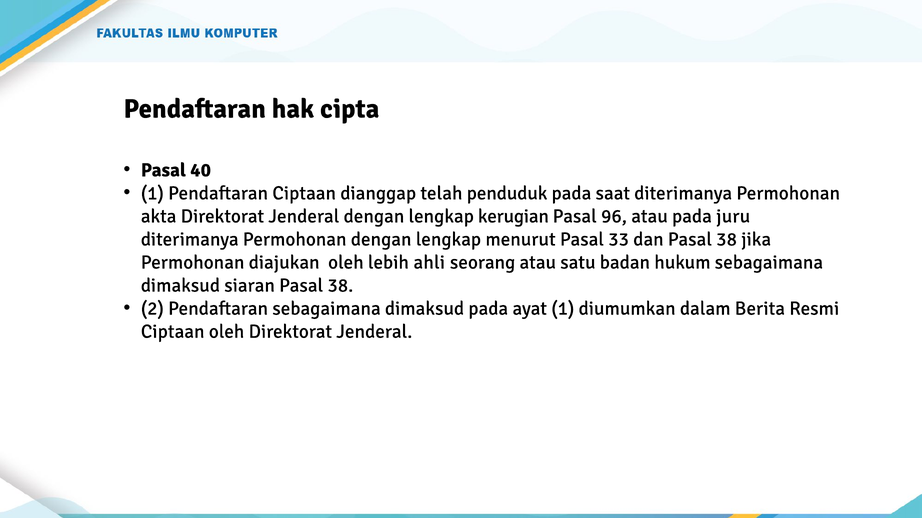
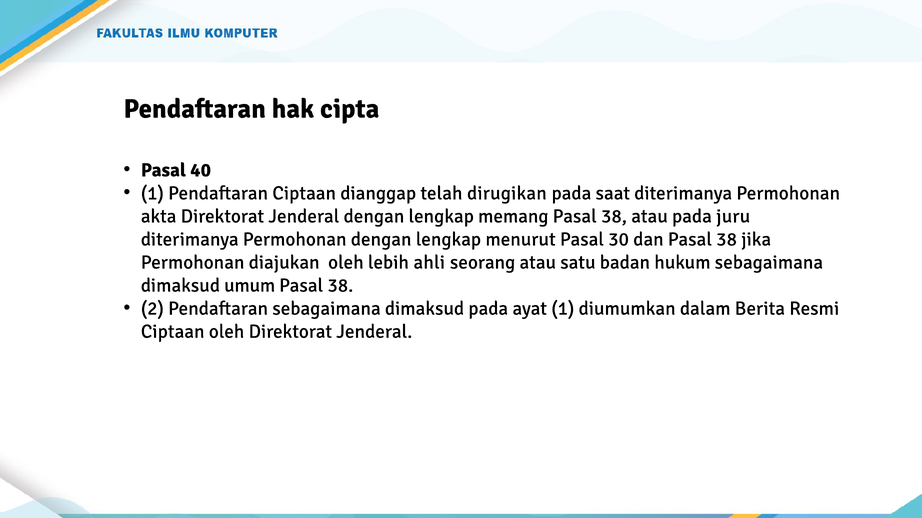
penduduk: penduduk -> dirugikan (507, 193)
kerugian: kerugian -> memang (513, 216)
96: 96 -> 38 (614, 216)
33: 33 -> 30 (619, 239)
siaran: siaran -> umum (250, 286)
